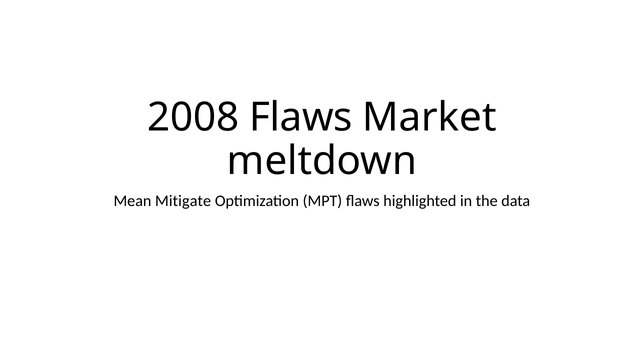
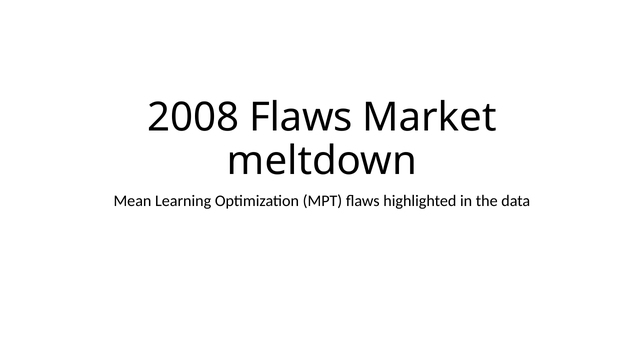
Mitigate: Mitigate -> Learning (183, 201)
